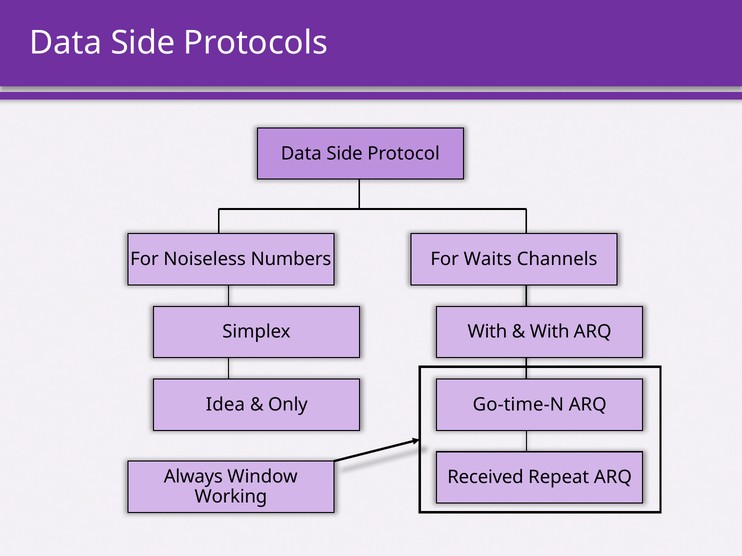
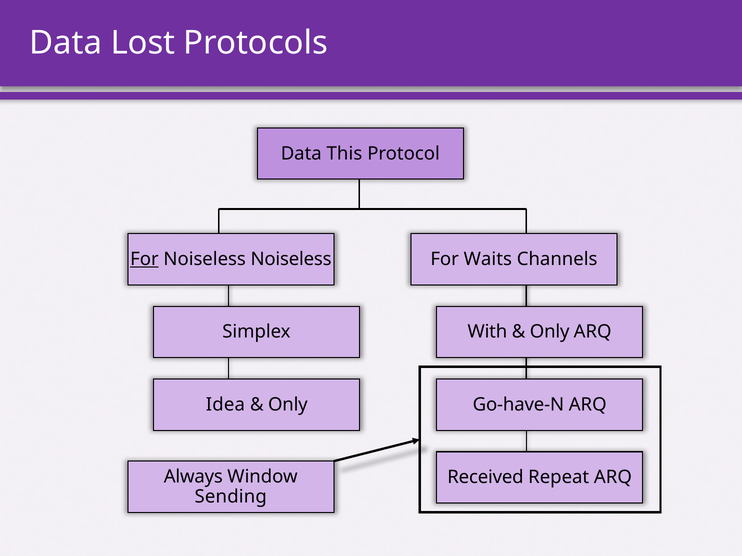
Side: Side -> Lost (143, 43)
Side: Side -> This (344, 154)
For underline: none -> present (144, 259)
Noiseless Numbers: Numbers -> Noiseless (291, 259)
With: With -> Only (550, 332)
Go-time-N: Go-time-N -> Go-have-N (518, 405)
Working: Working -> Sending (231, 497)
